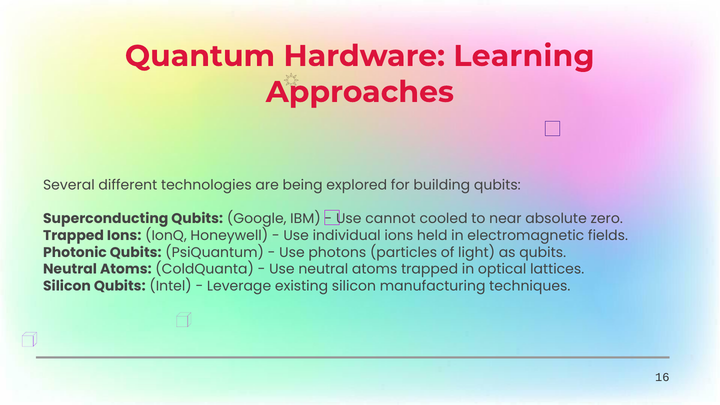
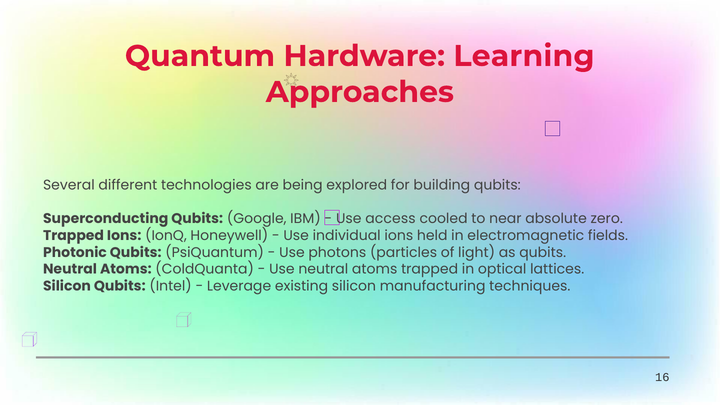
cannot: cannot -> access (390, 219)
